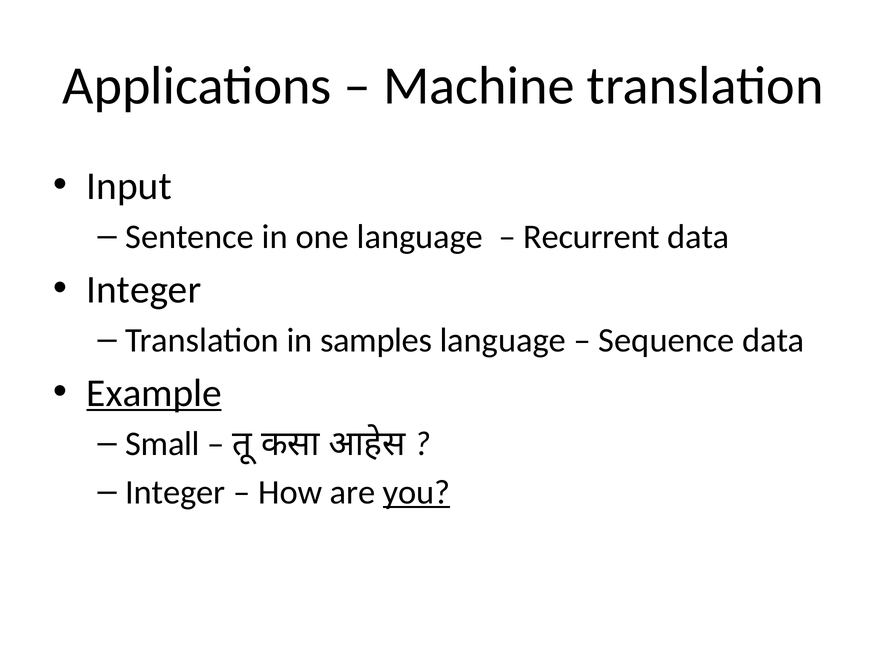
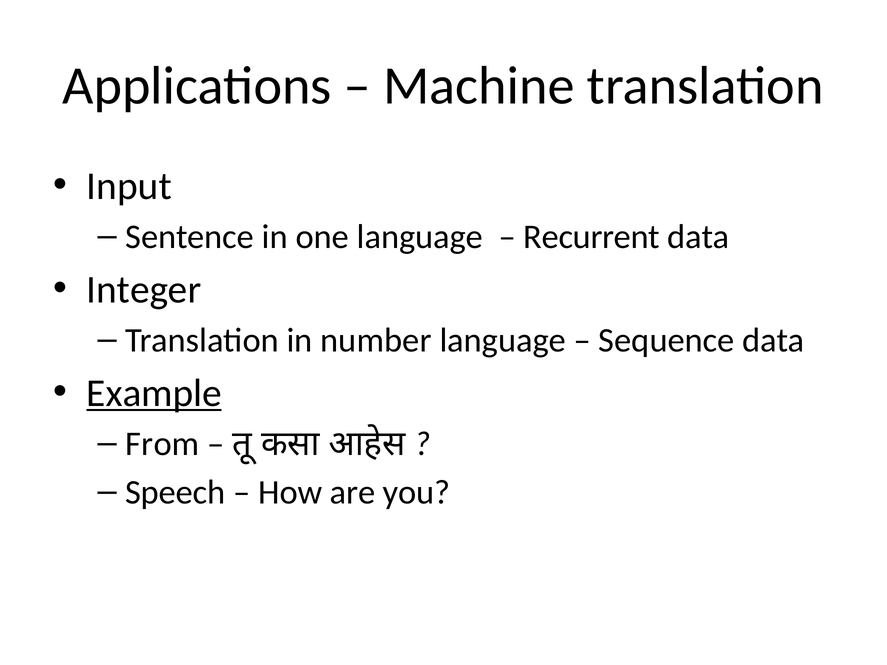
samples: samples -> number (376, 341)
Small: Small -> From (162, 444)
Integer: Integer -> Speech (175, 492)
you underline: present -> none (417, 492)
